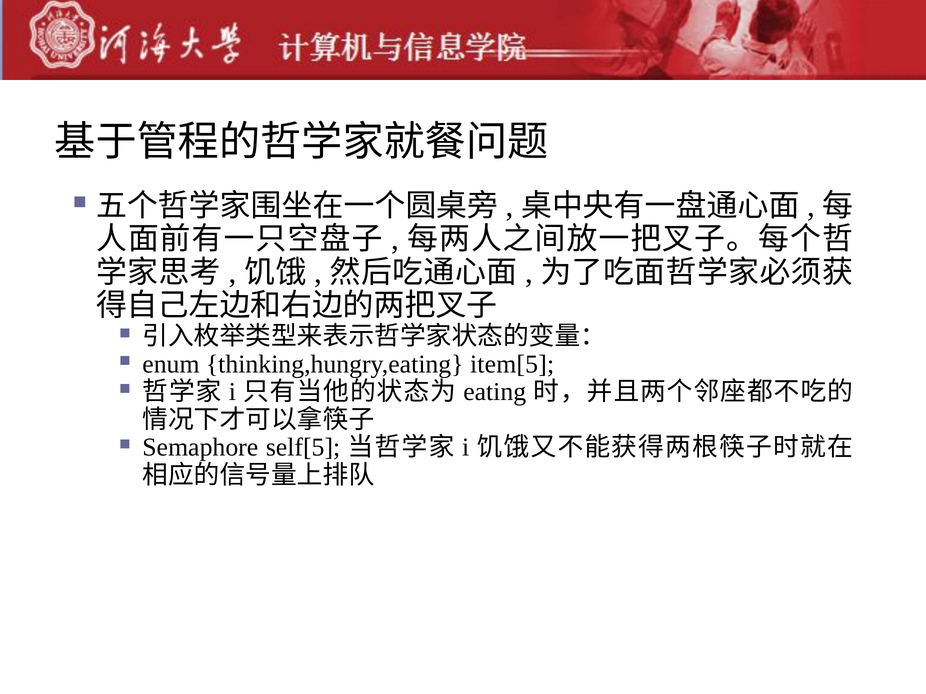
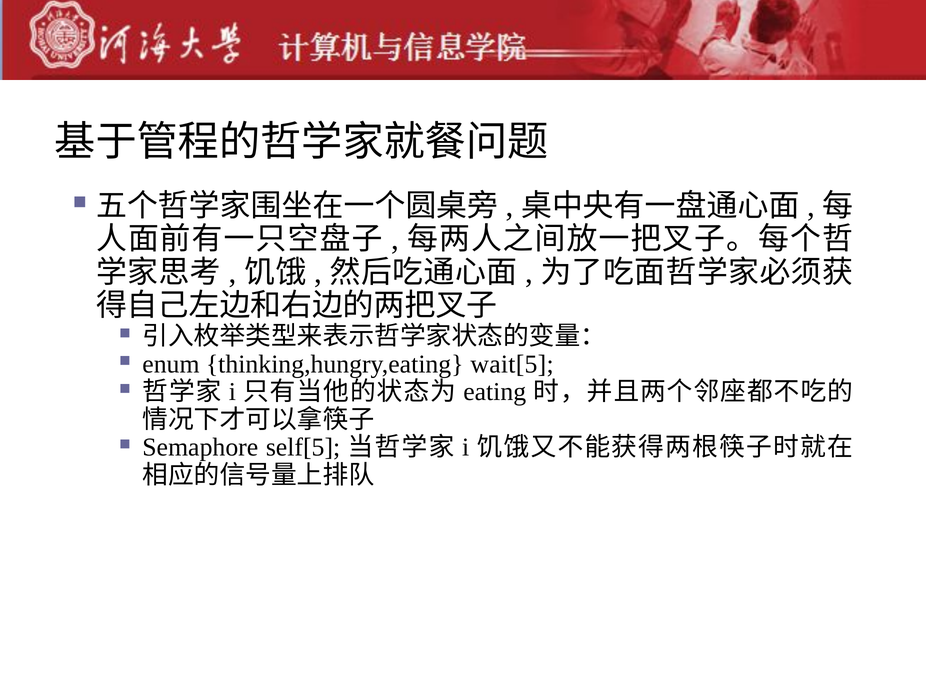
item[5: item[5 -> wait[5 (512, 364)
